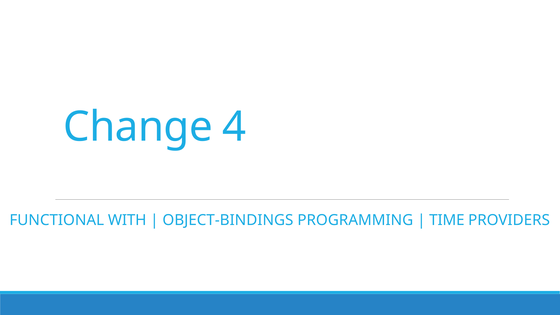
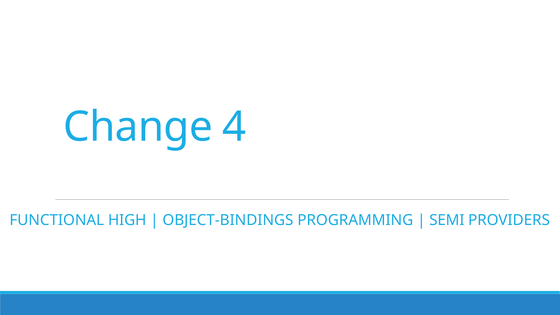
WITH: WITH -> HIGH (127, 220)
TIME: TIME -> SEMI (447, 220)
